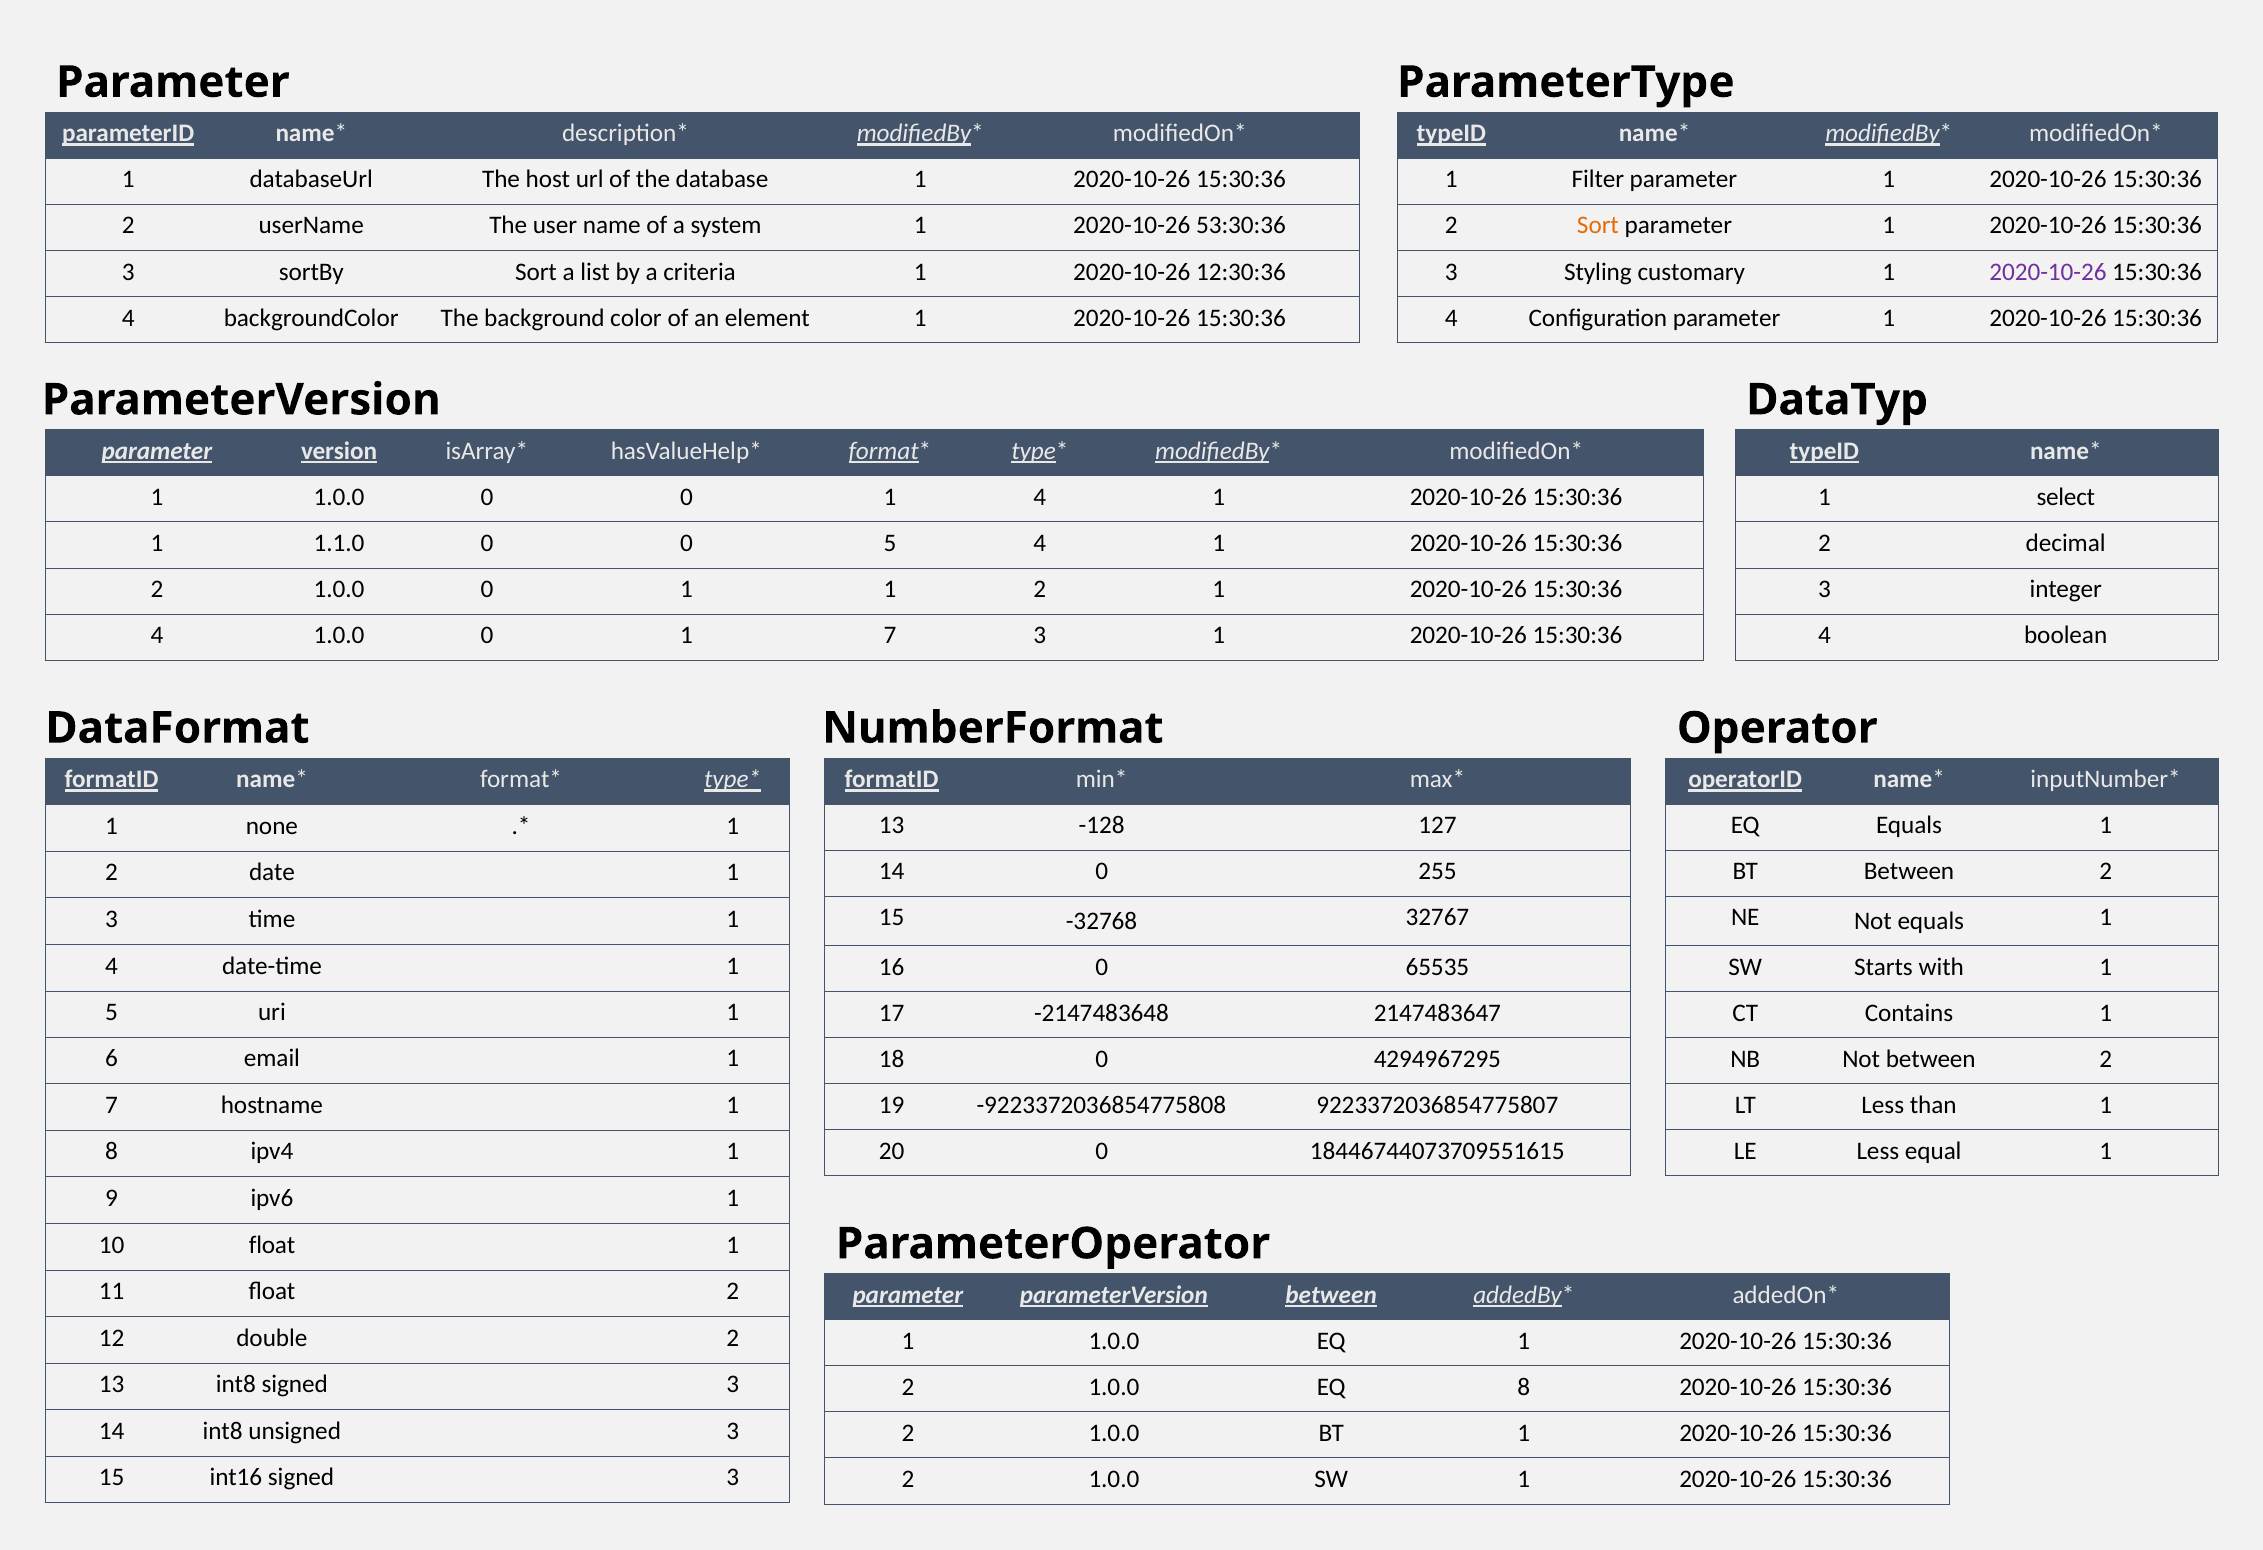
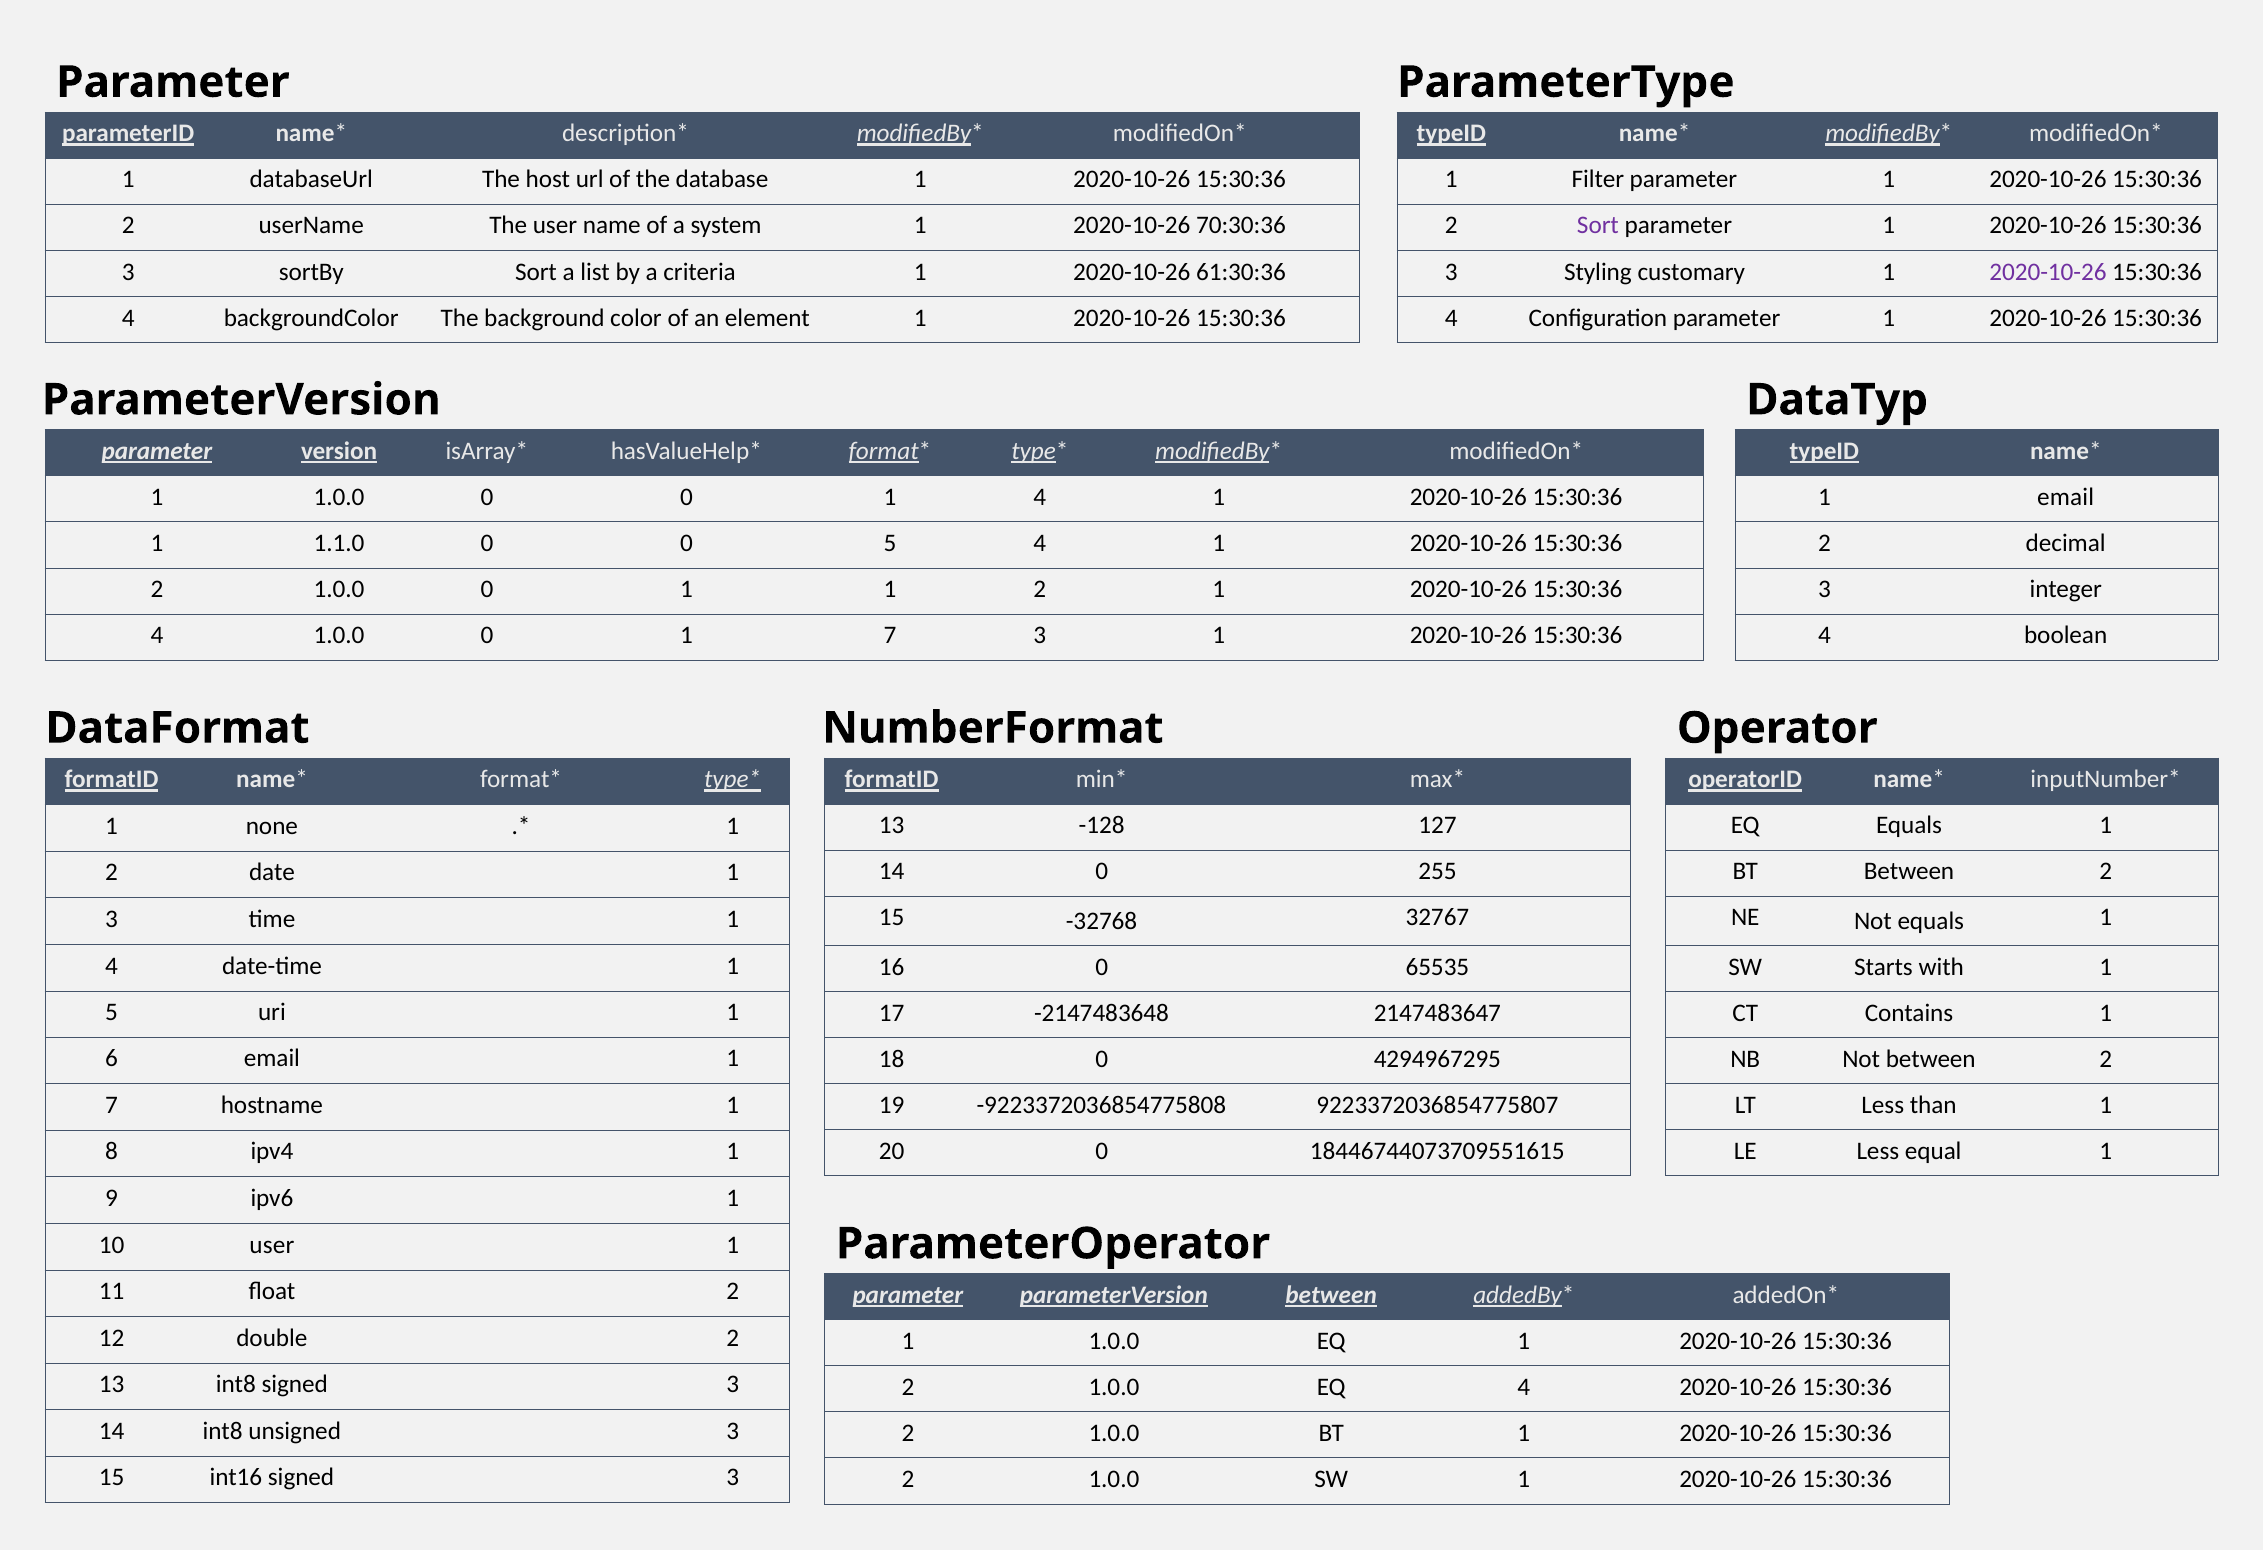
53:30:36: 53:30:36 -> 70:30:36 (1241, 226)
Sort colour: orange -> purple (1598, 226)
12:30:36: 12:30:36 -> 61:30:36 (1241, 272)
1 select: select -> email (2066, 497)
10 float: float -> user (272, 1245)
EQ 8: 8 -> 4 (1524, 1387)
